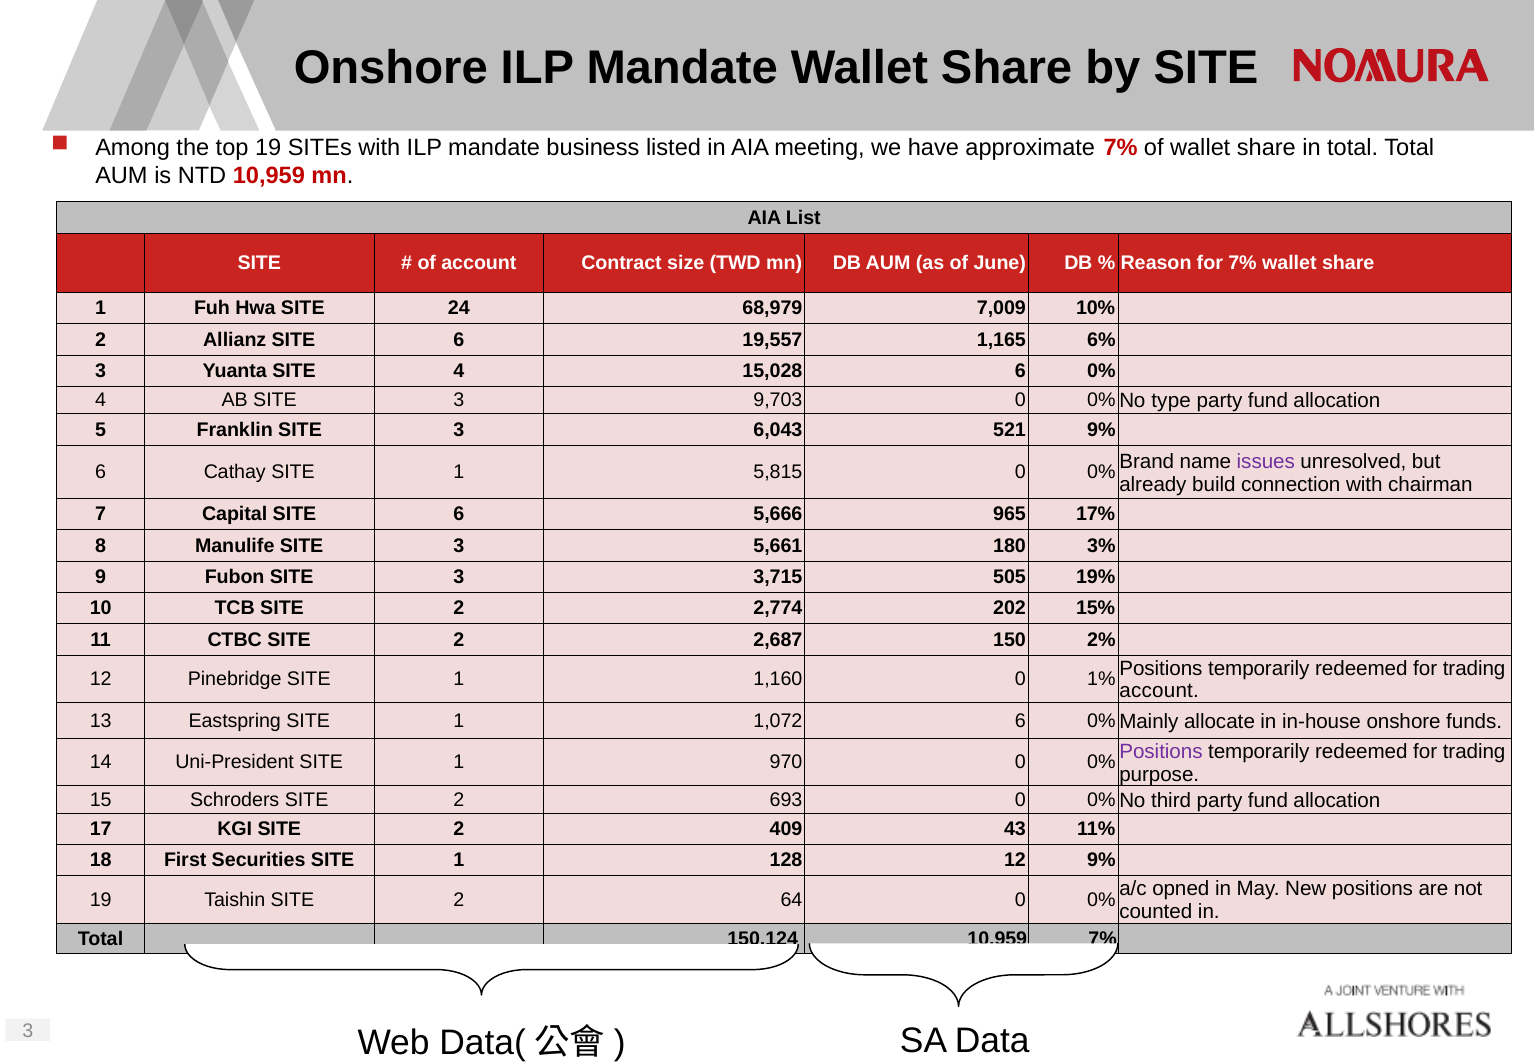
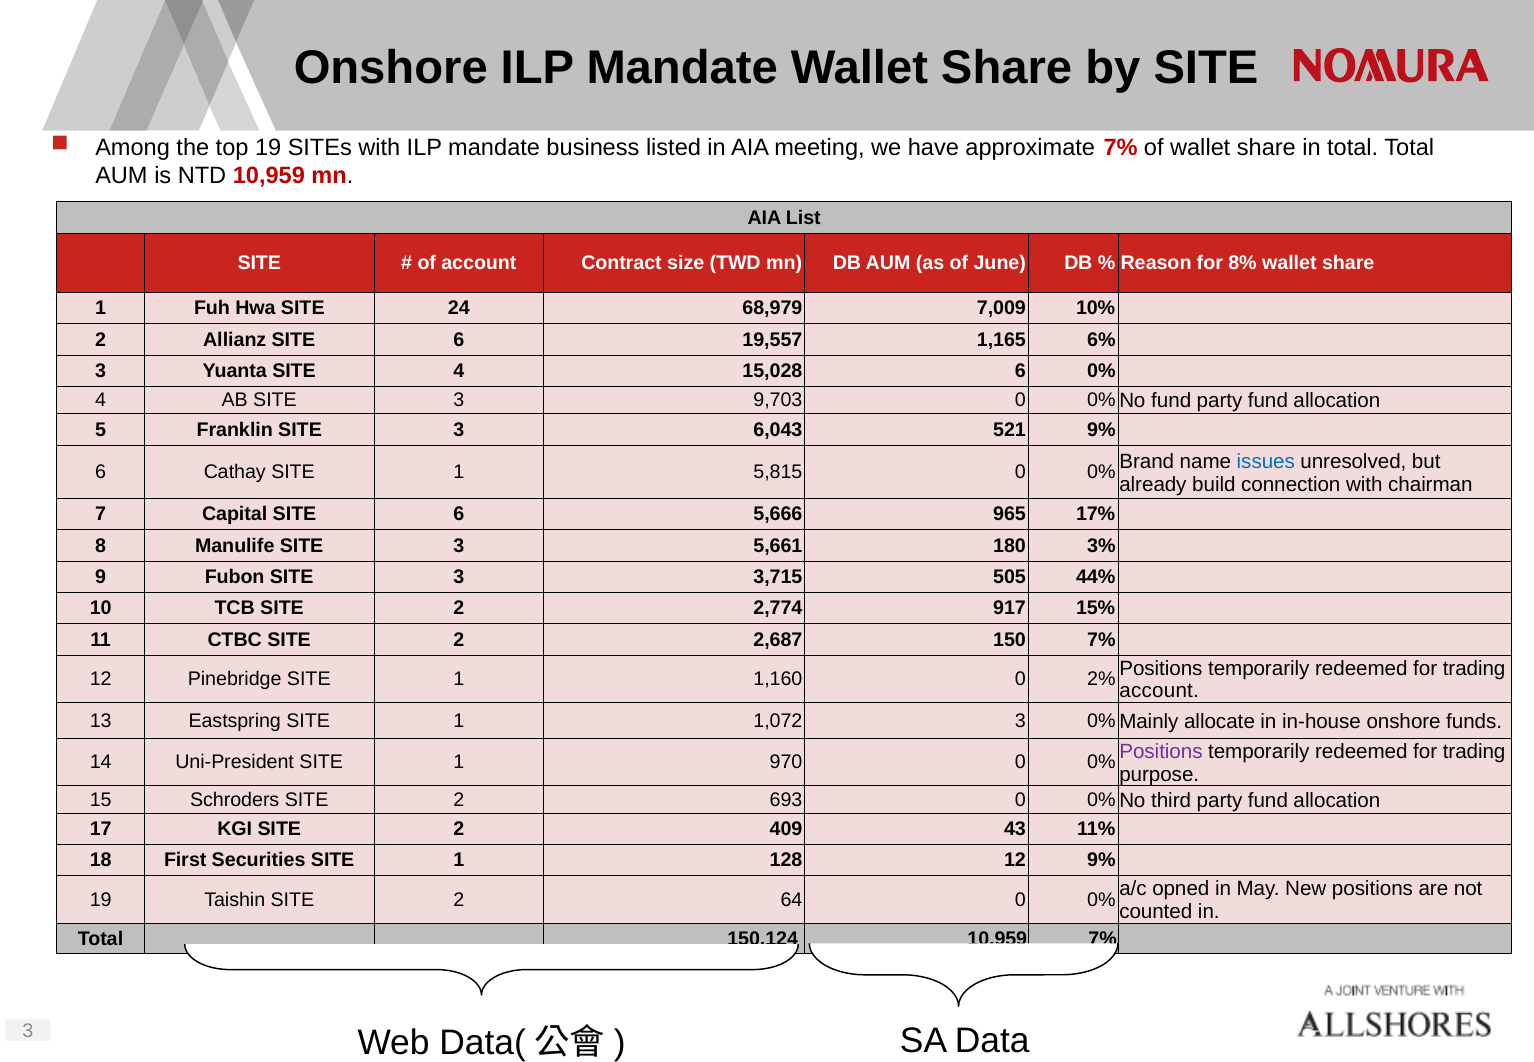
for 7%: 7% -> 8% (1243, 263)
type: type -> fund (1171, 401)
issues colour: purple -> blue (1266, 461)
19%: 19% -> 44% (1096, 577)
202: 202 -> 917 (1010, 608)
150 2%: 2% -> 7% (1101, 640)
1%: 1% -> 2% (1101, 679)
1,072 6: 6 -> 3 (1020, 721)
